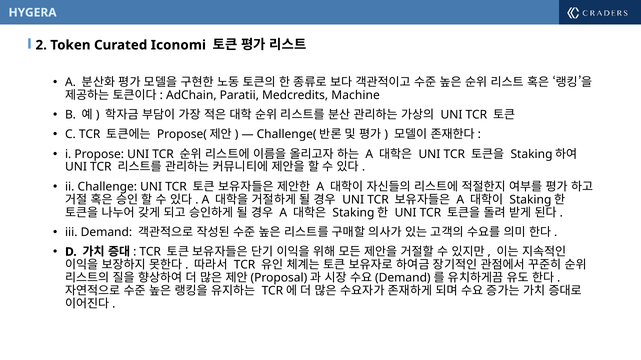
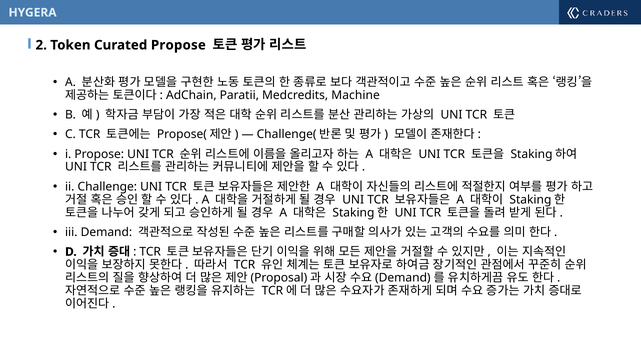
Curated Iconomi: Iconomi -> Propose (178, 45)
